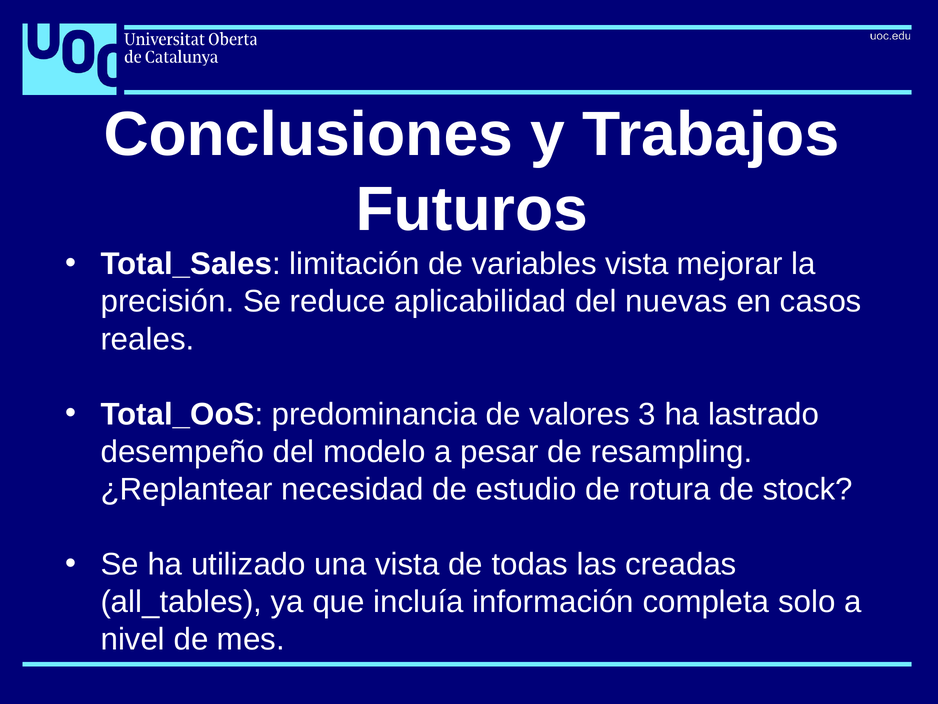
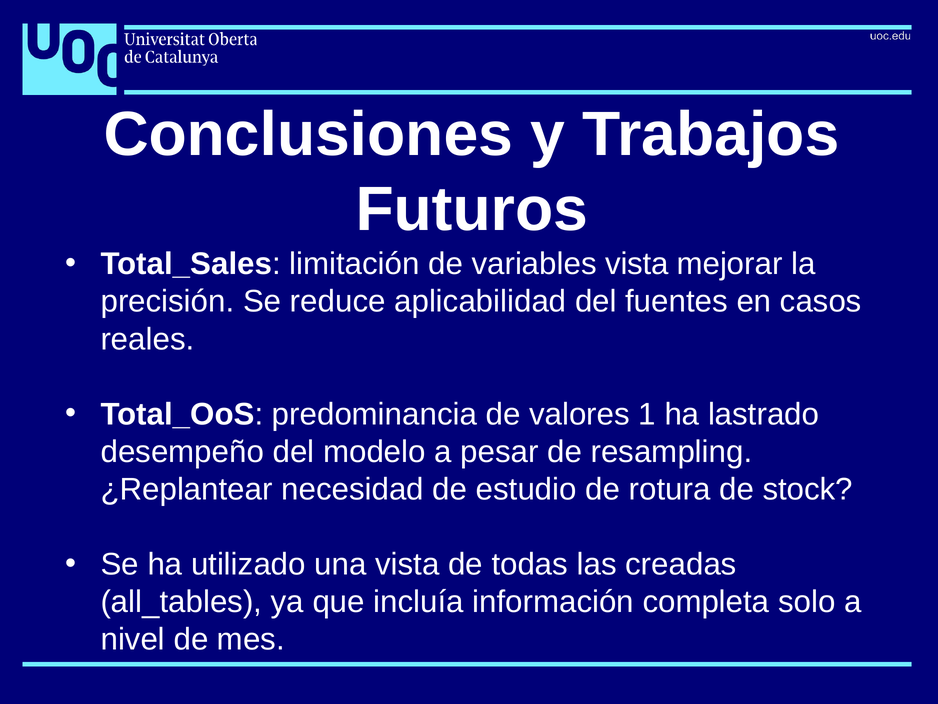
nuevas: nuevas -> fuentes (677, 301)
3: 3 -> 1 (647, 414)
